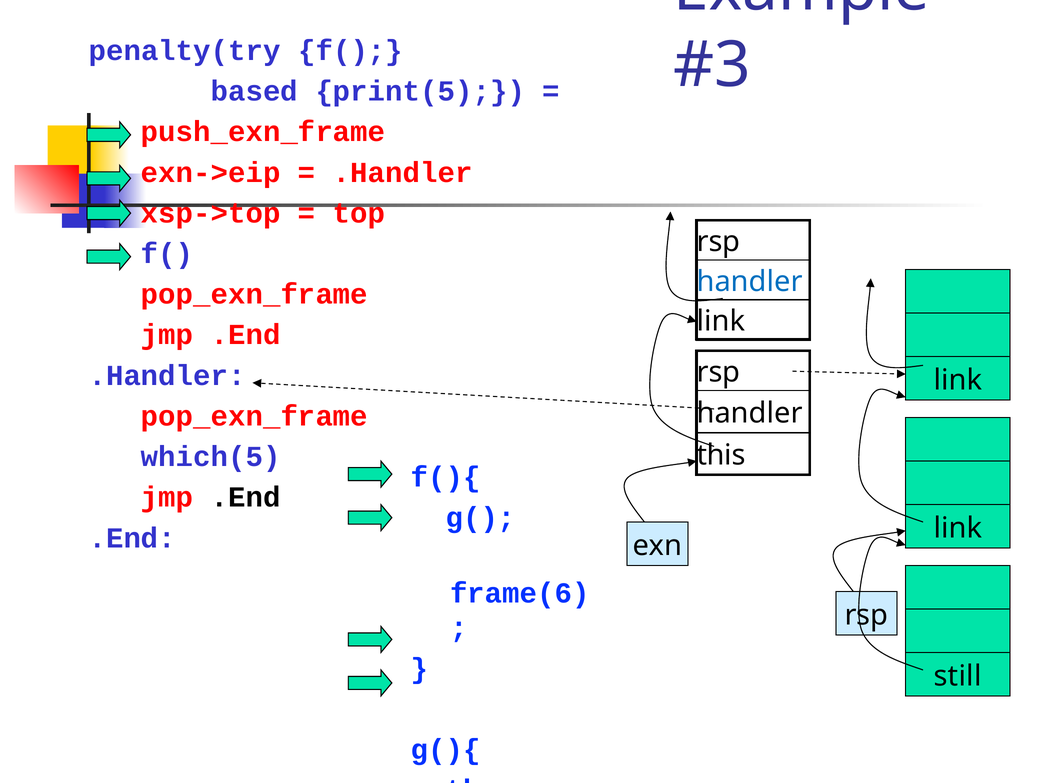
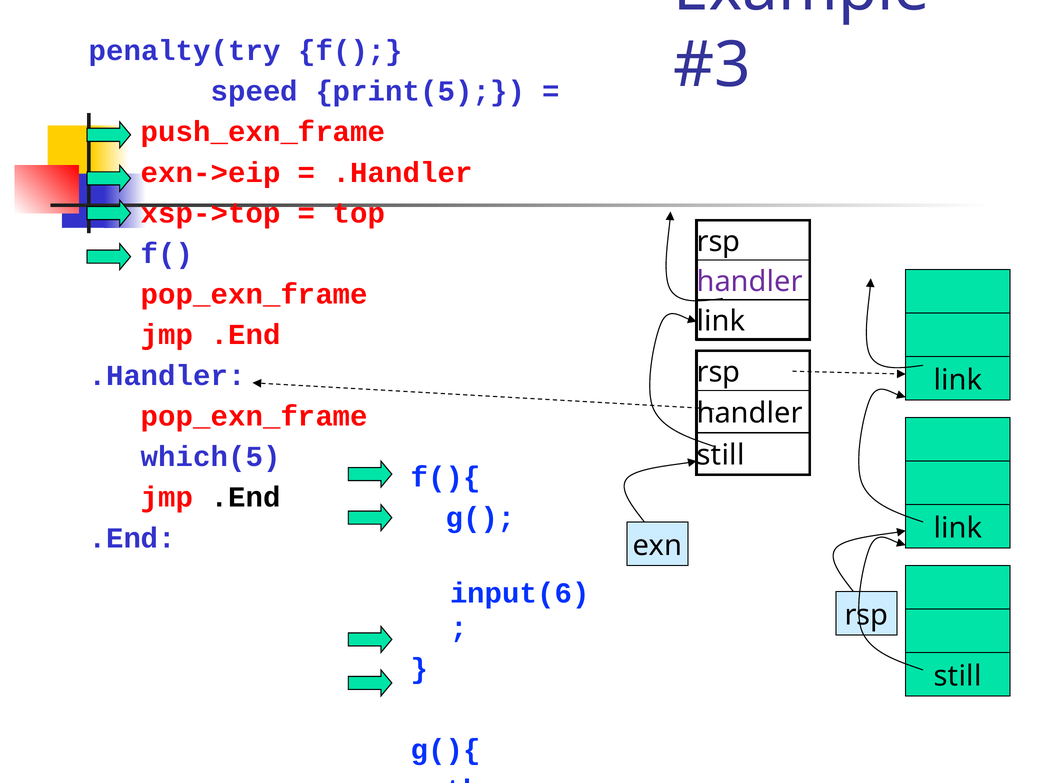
based: based -> speed (254, 91)
handler colour: blue -> purple (750, 282)
this: this -> still (721, 456)
frame(6: frame(6 -> input(6 (520, 594)
